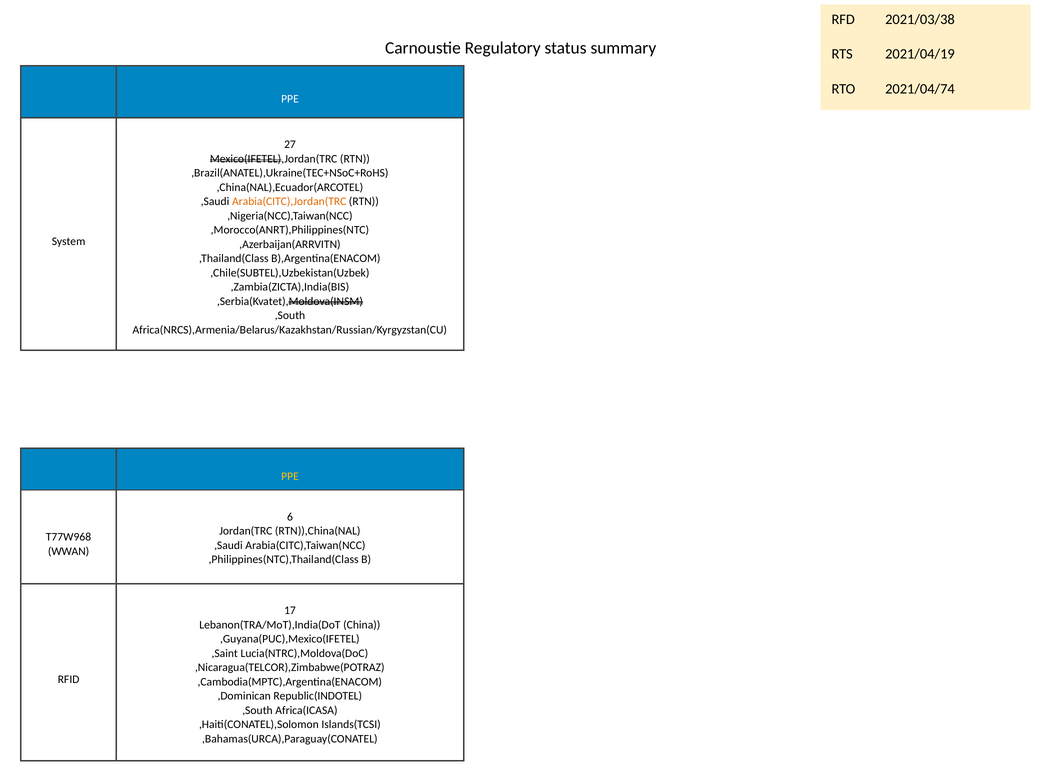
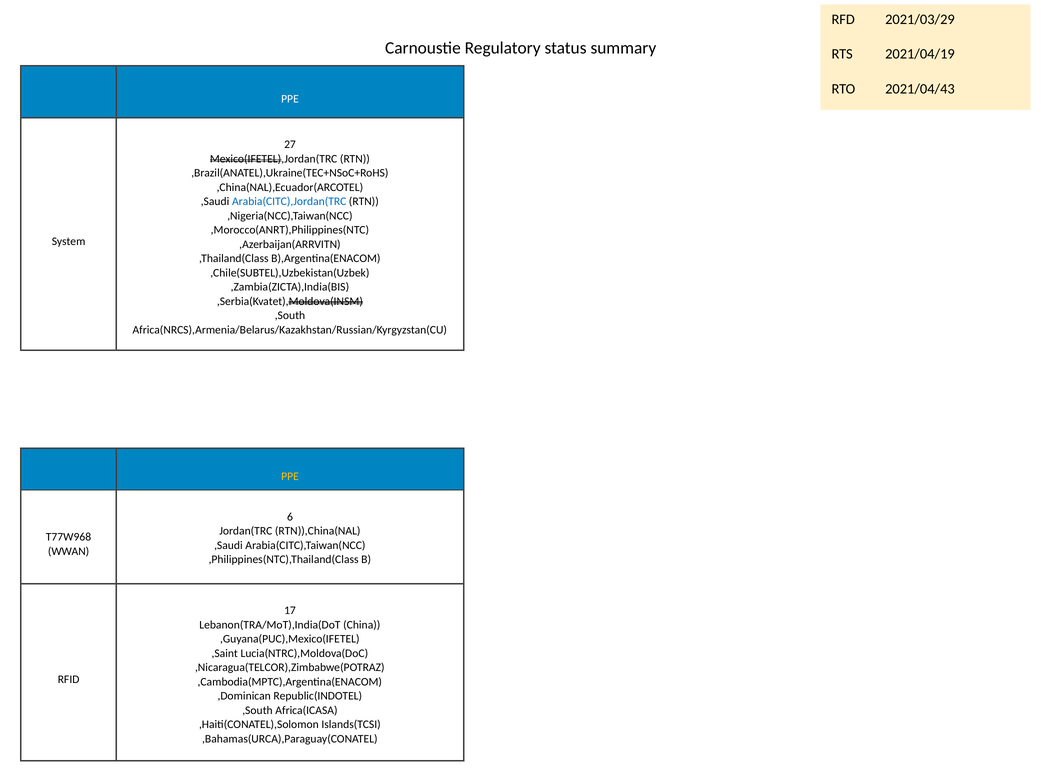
2021/03/38: 2021/03/38 -> 2021/03/29 (920, 19)
2021/04/74: 2021/04/74 -> 2021/04/43 (920, 89)
Arabia(CITC),Jordan(TRC colour: orange -> blue (289, 201)
